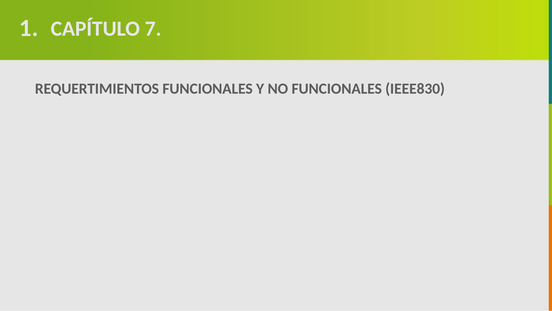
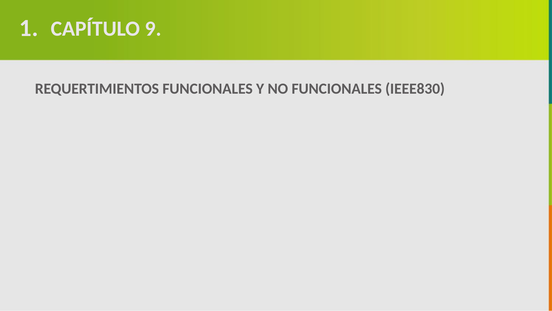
7: 7 -> 9 (153, 29)
